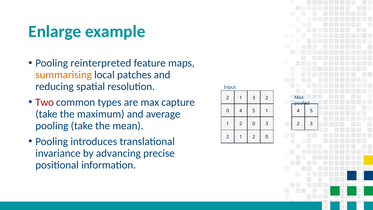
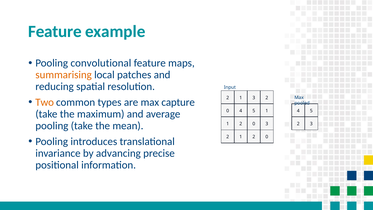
Enlarge: Enlarge -> Feature (55, 31)
reinterpreted: reinterpreted -> convolutional (101, 63)
Two colour: red -> orange (45, 102)
